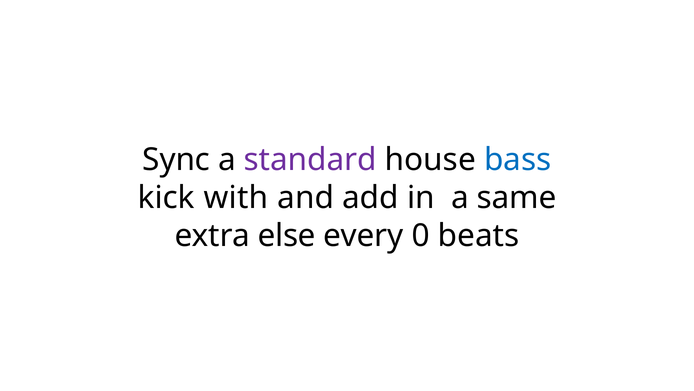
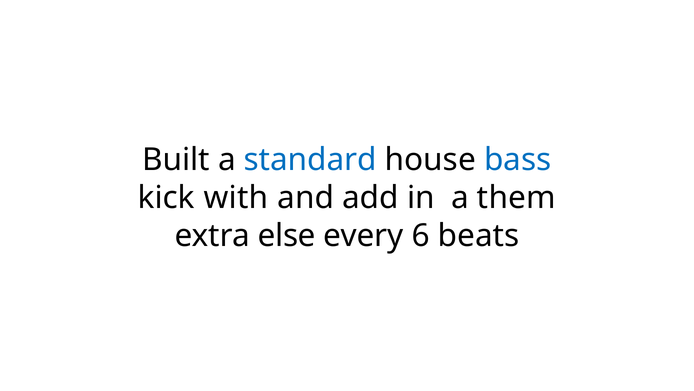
Sync: Sync -> Built (176, 159)
standard colour: purple -> blue (310, 159)
same: same -> them (516, 197)
0: 0 -> 6 (421, 235)
